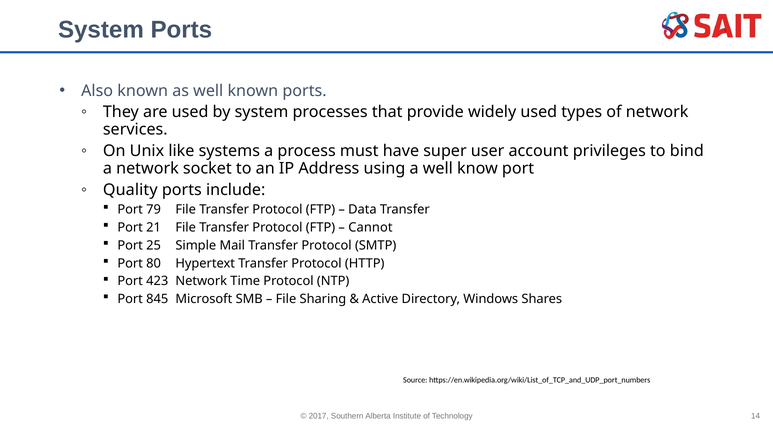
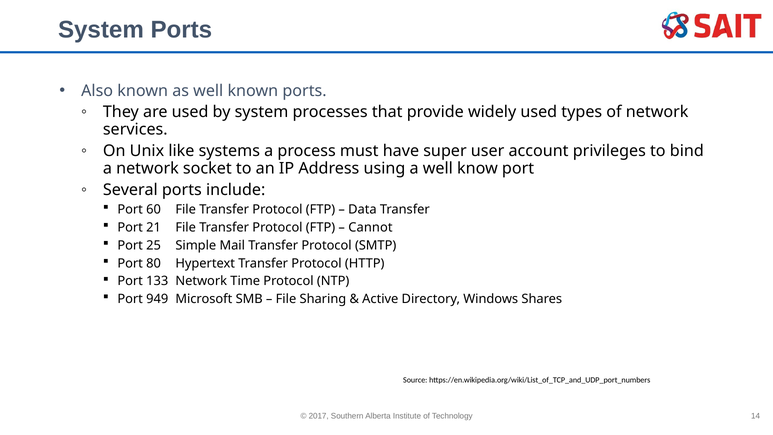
Quality: Quality -> Several (130, 190)
79: 79 -> 60 (154, 209)
423: 423 -> 133 (157, 281)
845: 845 -> 949 (157, 299)
